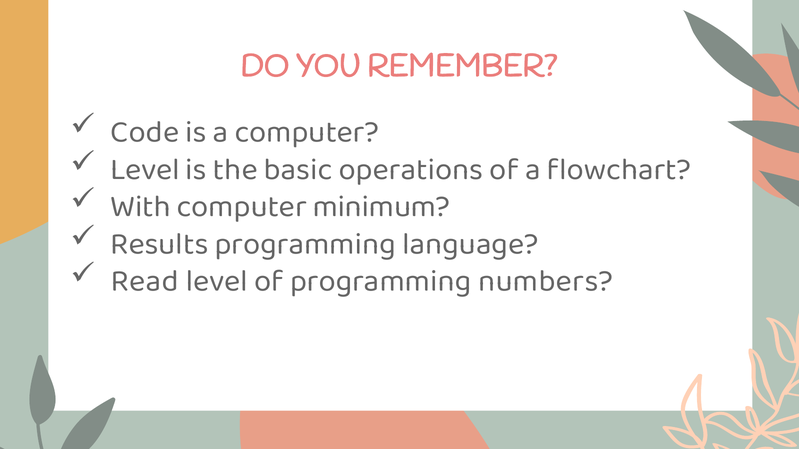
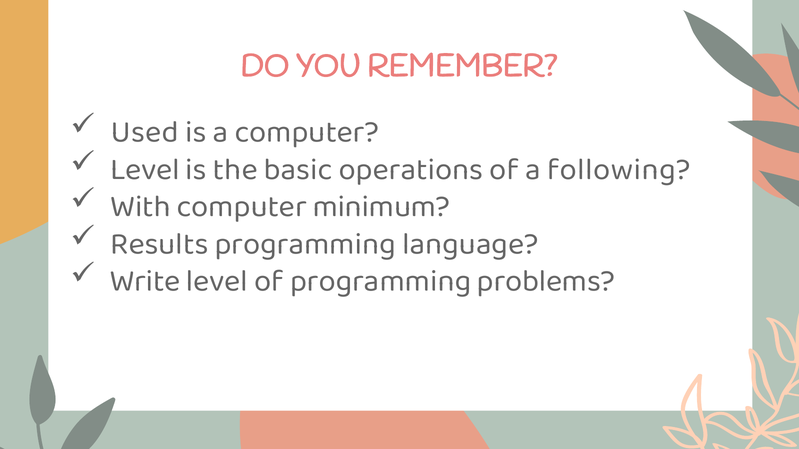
Code: Code -> Used (145, 132)
flowchart: flowchart -> following (619, 169)
Read: Read -> Write (145, 281)
numbers: numbers -> problems (546, 281)
